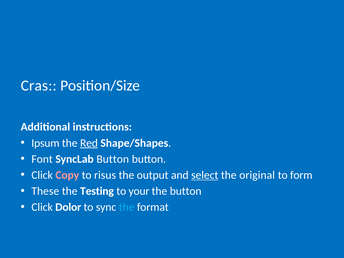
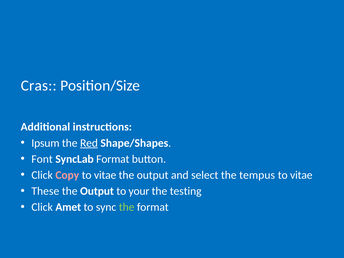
SyncLab Button: Button -> Format (113, 159)
risus: risus -> vitae (105, 175)
select underline: present -> none (205, 175)
original: original -> tempus (257, 175)
form: form -> vitae (301, 175)
Testing: Testing -> Output (97, 191)
the button: button -> testing (186, 191)
Dolor: Dolor -> Amet (68, 207)
the colour: light blue -> light green (127, 207)
